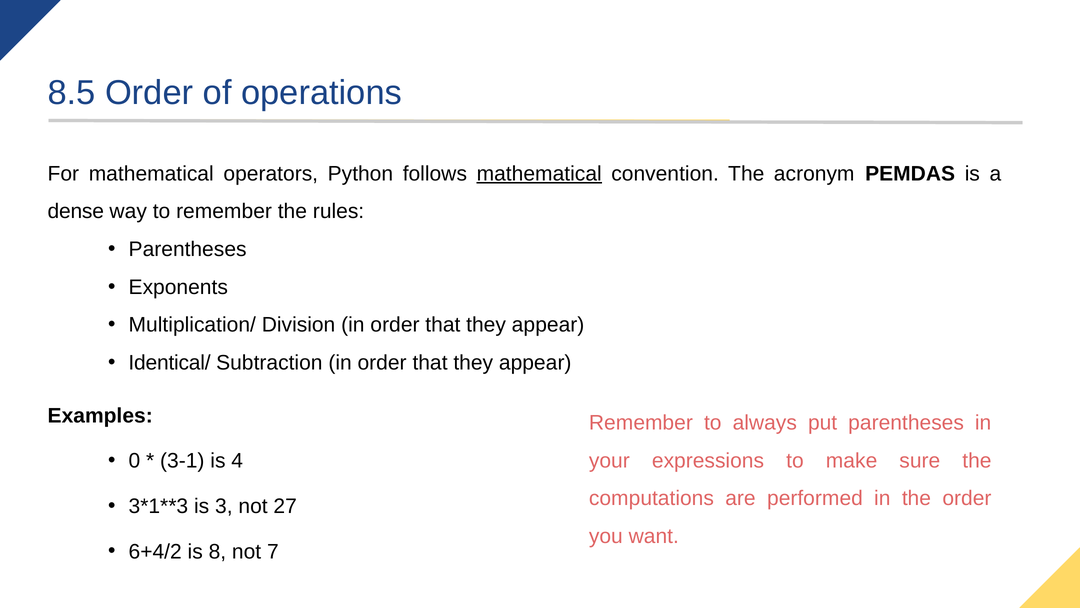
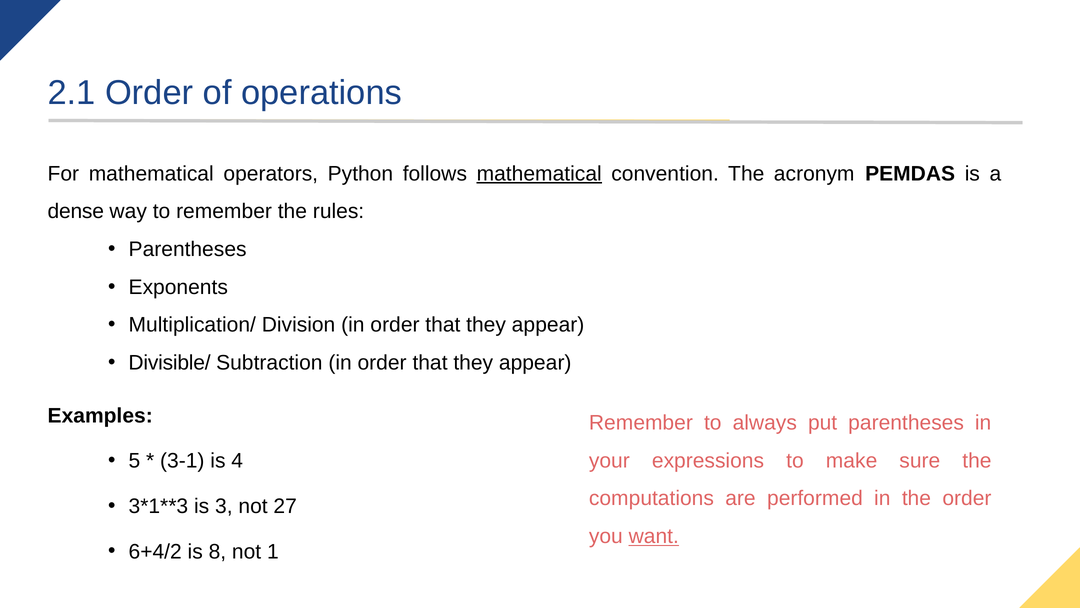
8.5: 8.5 -> 2.1 (72, 93)
Identical/: Identical/ -> Divisible/ (170, 363)
0: 0 -> 5 (134, 461)
want underline: none -> present (654, 536)
7: 7 -> 1 (273, 551)
